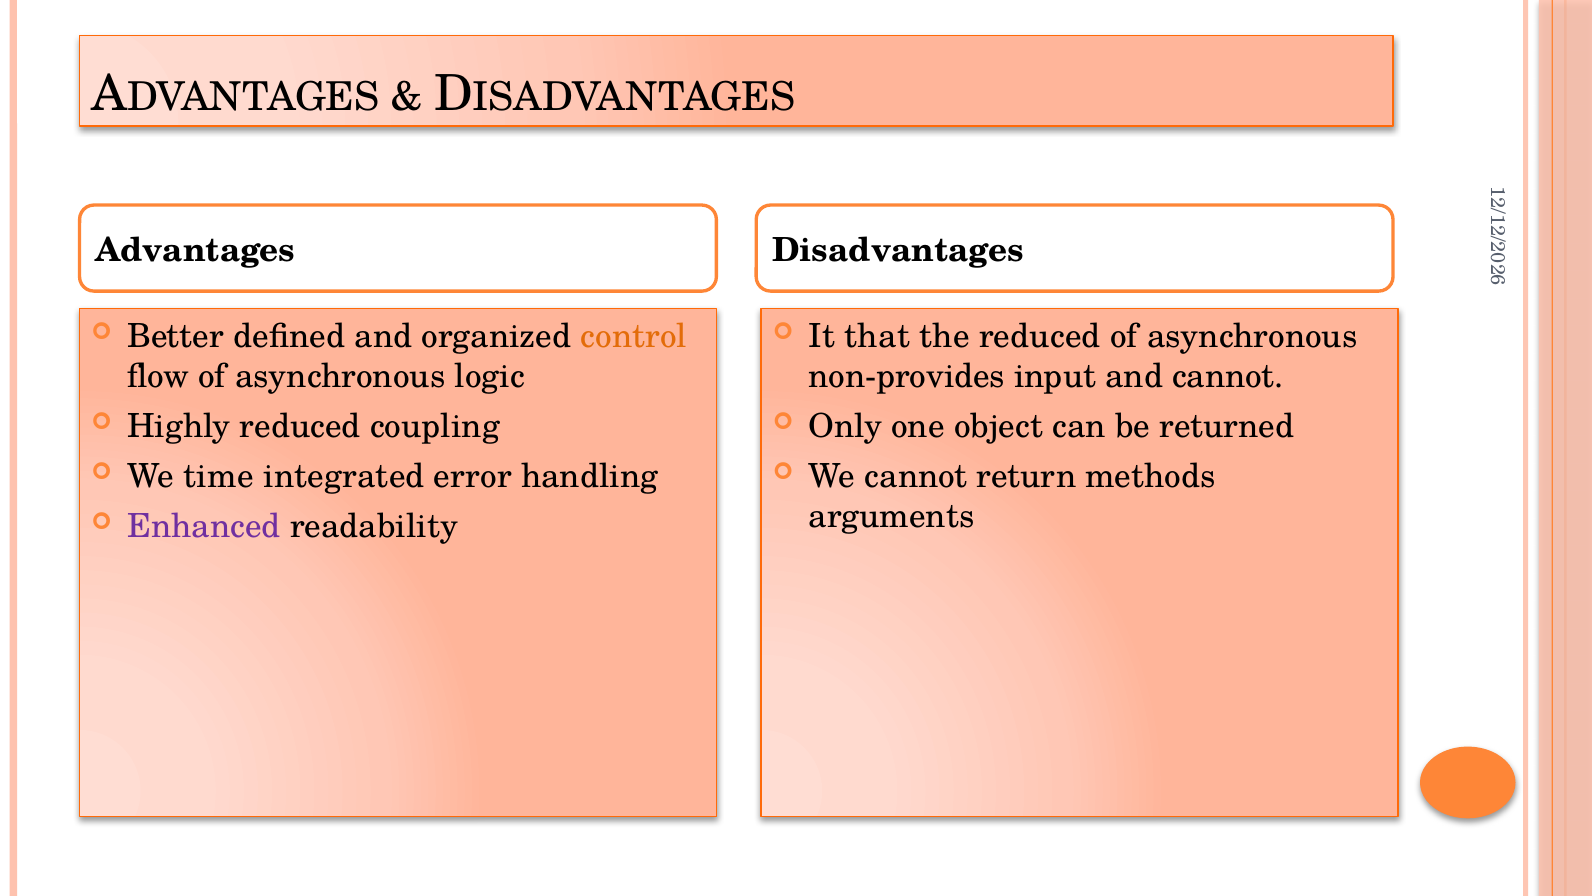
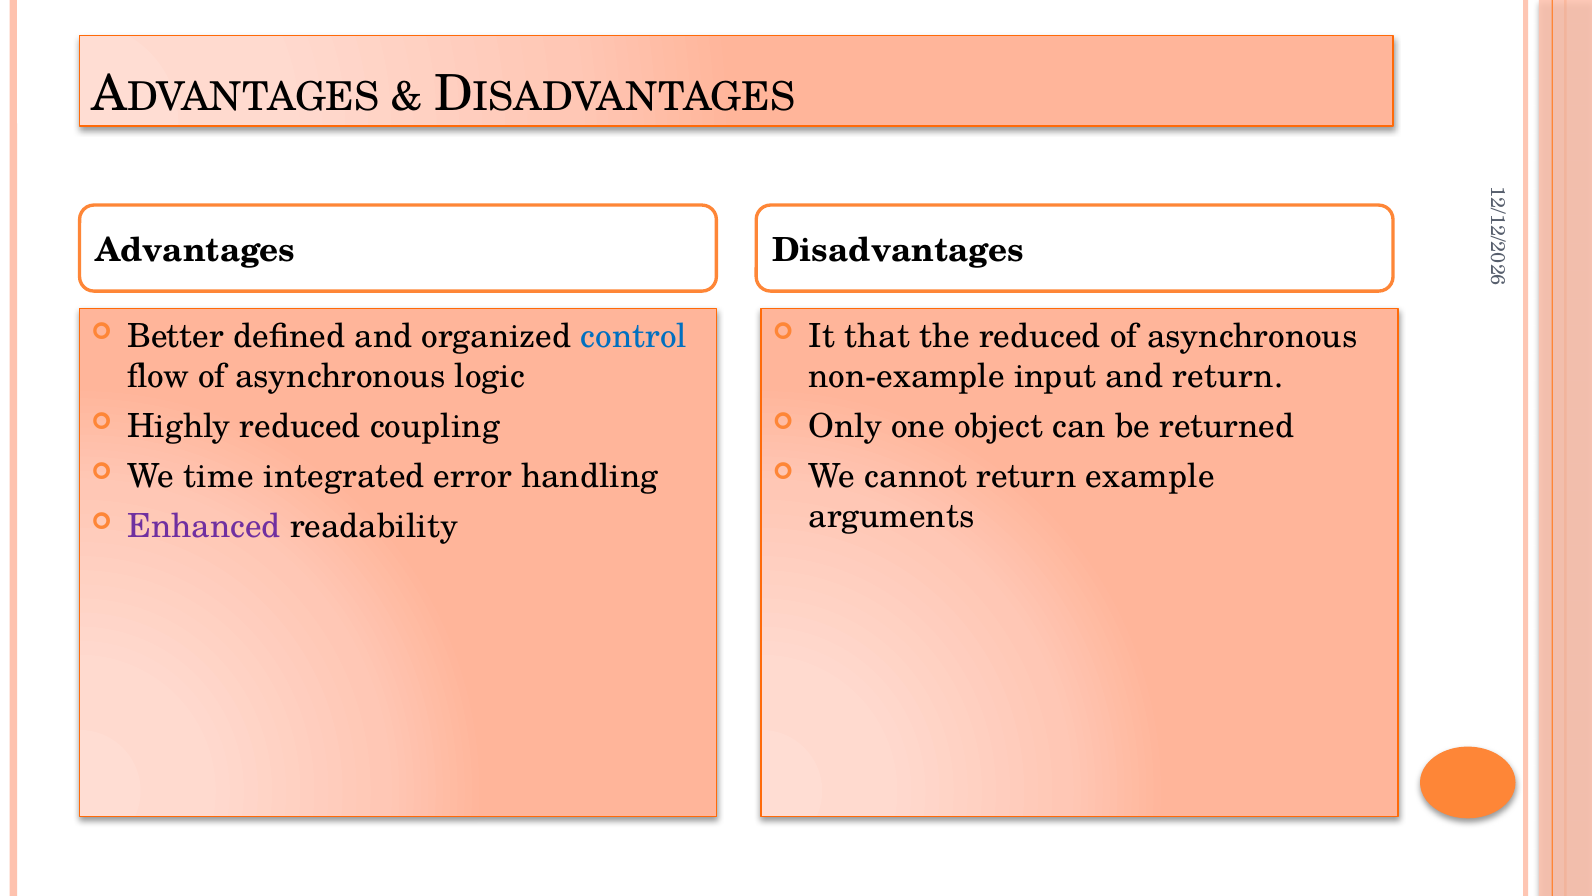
control colour: orange -> blue (634, 337)
non-provides: non-provides -> non-example (907, 376)
and cannot: cannot -> return (1228, 376)
methods: methods -> example (1150, 476)
